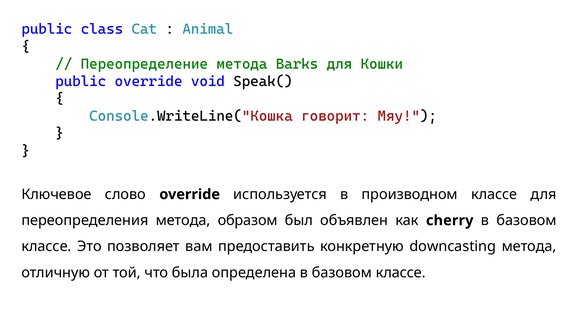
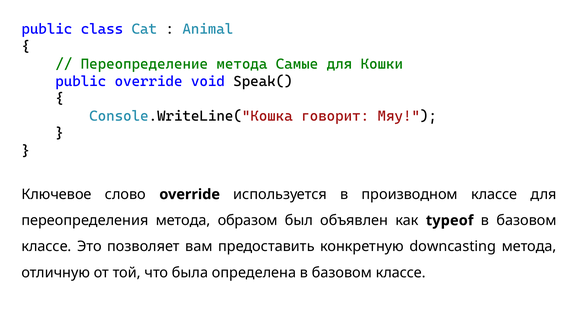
Barks: Barks -> Самые (297, 64)
cherry: cherry -> typeof (450, 220)
